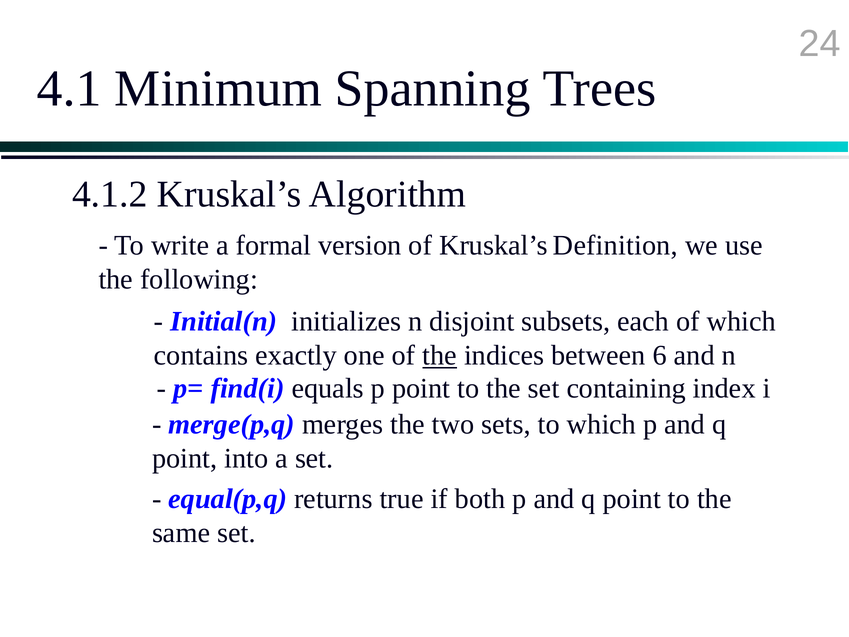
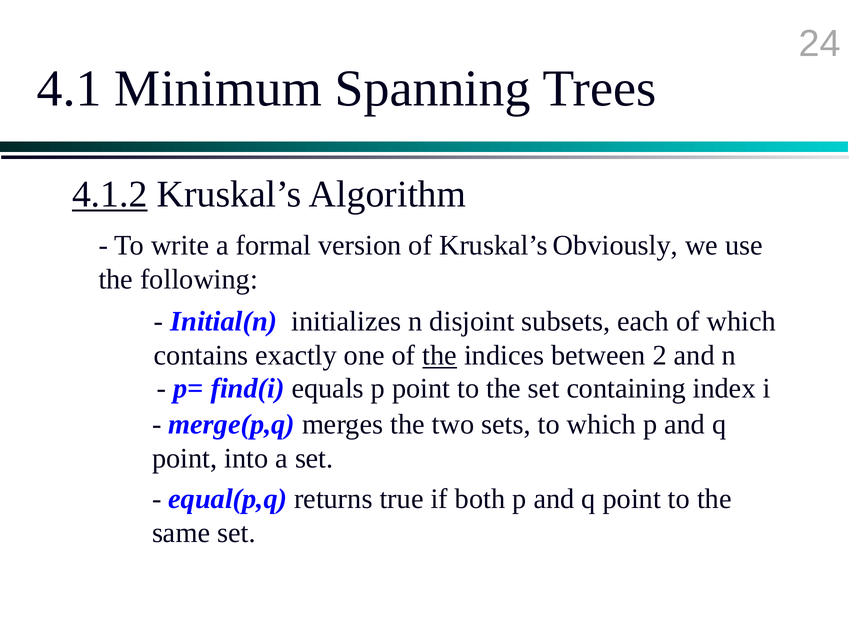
4.1.2 underline: none -> present (110, 194)
Definition: Definition -> Obviously (616, 245)
6: 6 -> 2 (660, 355)
